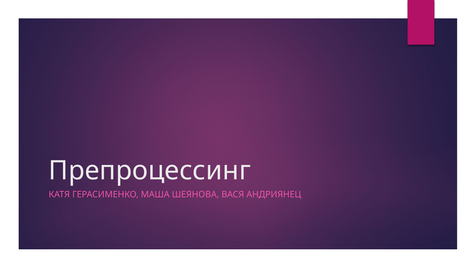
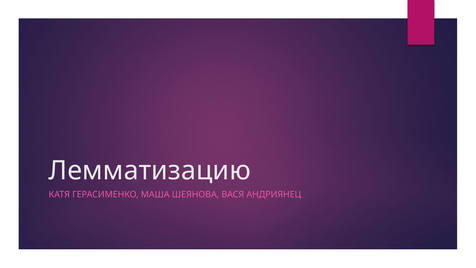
Препроцессинг: Препроцессинг -> Лемматизацию (150, 171)
